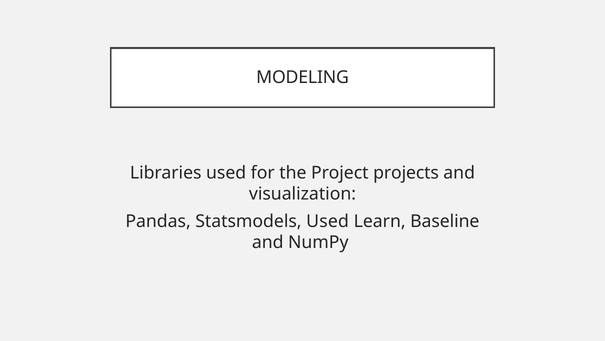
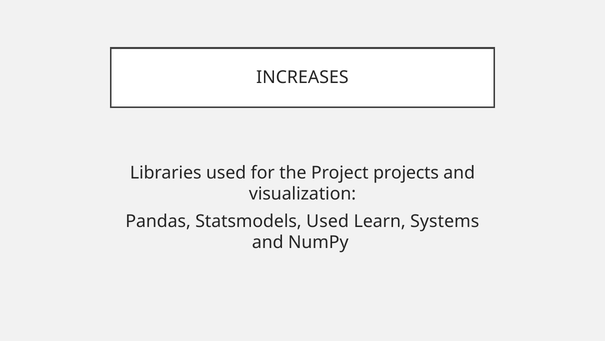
MODELING: MODELING -> INCREASES (302, 77)
Baseline: Baseline -> Systems (445, 221)
